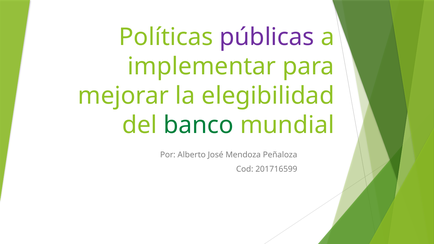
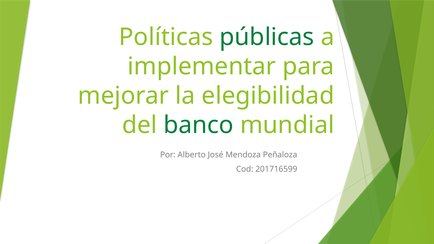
públicas colour: purple -> green (267, 37)
